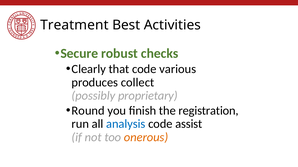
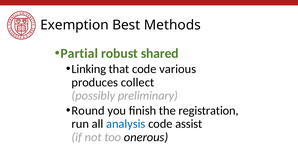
Treatment: Treatment -> Exemption (74, 25)
Activities: Activities -> Methods (172, 25)
Secure: Secure -> Partial (79, 54)
checks: checks -> shared (160, 54)
Clearly: Clearly -> Linking (89, 69)
proprietary: proprietary -> preliminary (148, 96)
onerous colour: orange -> black (146, 138)
